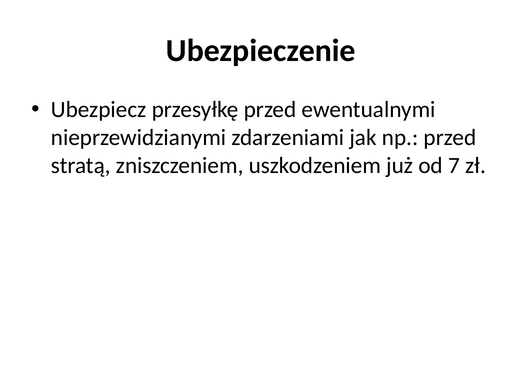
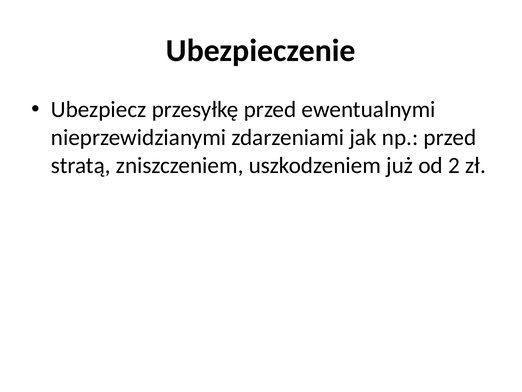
7: 7 -> 2 (454, 165)
